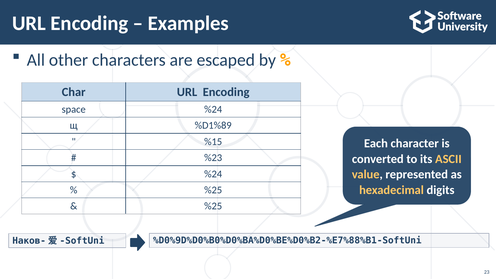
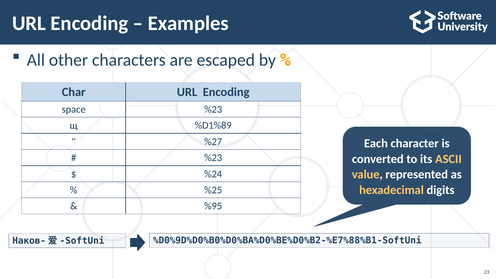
space %24: %24 -> %23 (213, 109)
%15: %15 -> %27 (213, 142)
%25: %25 -> %95 (213, 206)
